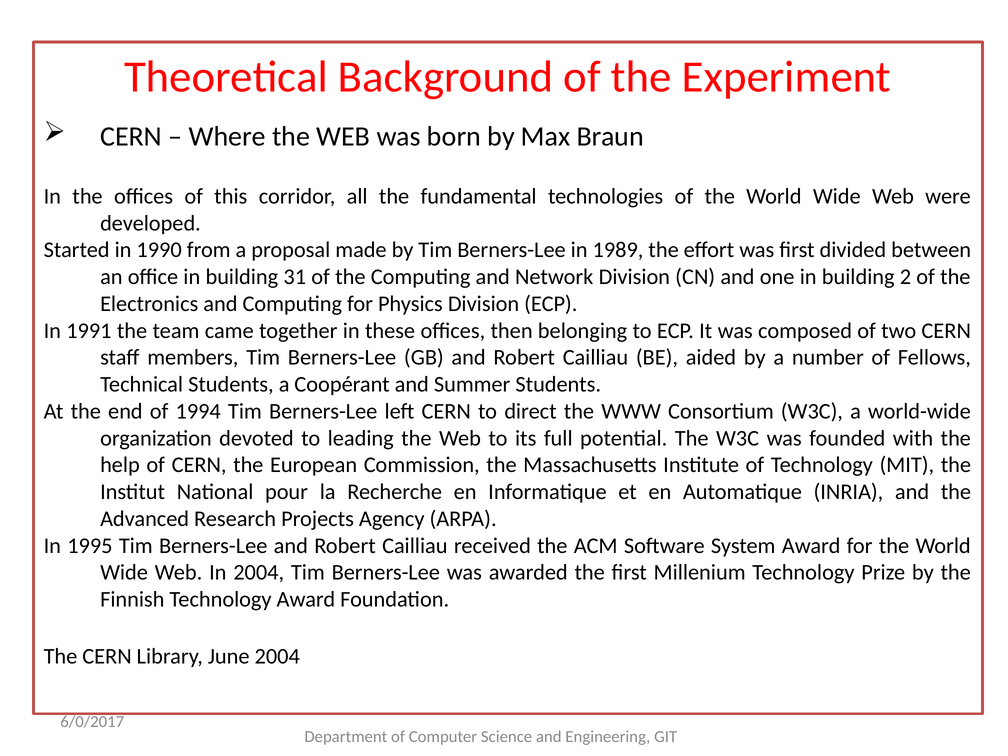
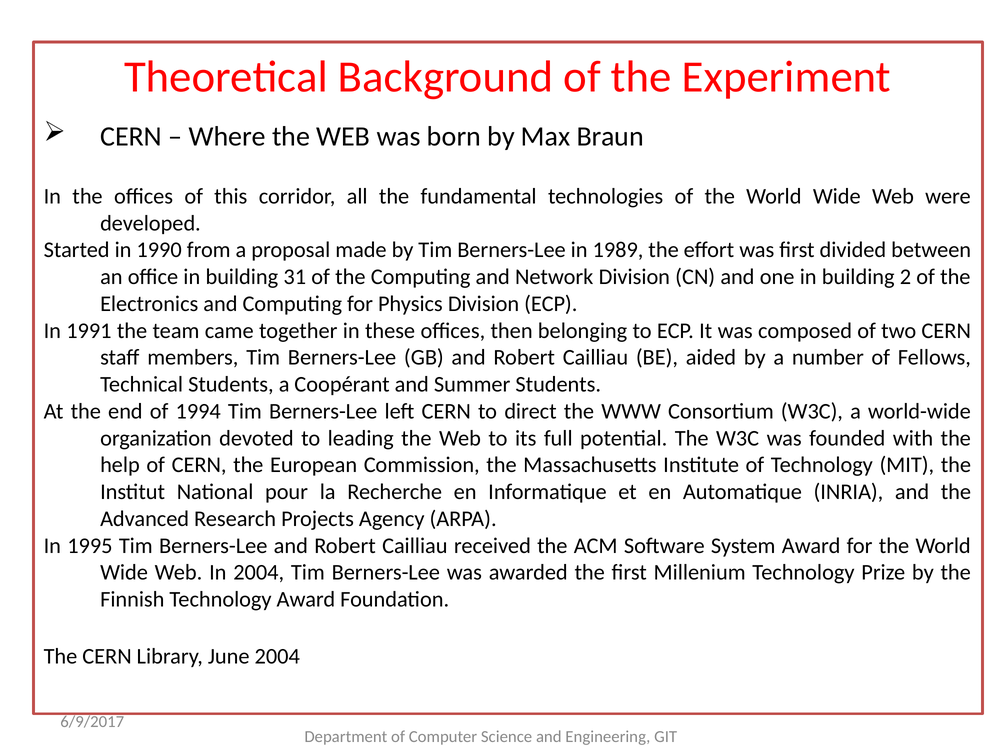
6/0/2017: 6/0/2017 -> 6/9/2017 (92, 722)
